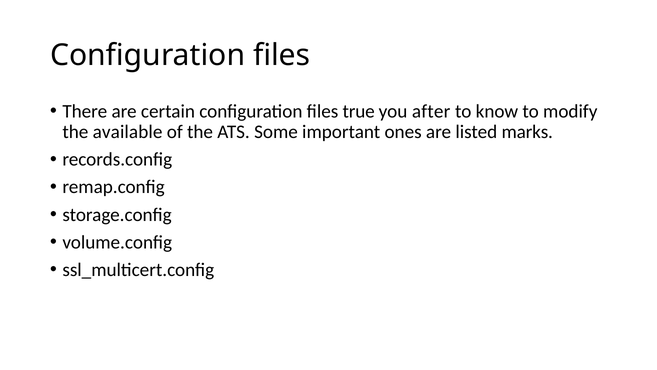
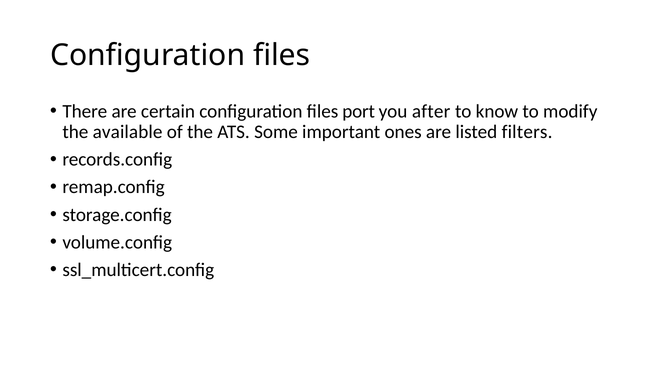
true: true -> port (359, 111)
marks: marks -> filters (527, 132)
